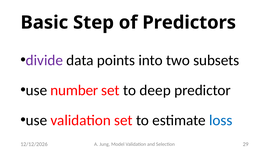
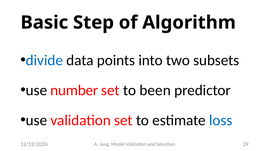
Predictors: Predictors -> Algorithm (189, 23)
divide colour: purple -> blue (44, 61)
deep: deep -> been (155, 91)
